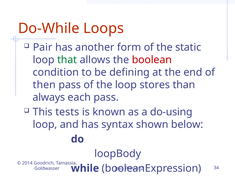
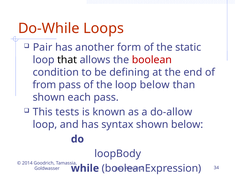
that colour: green -> black (67, 60)
then: then -> from (44, 85)
loop stores: stores -> below (155, 85)
always: always -> shown (49, 97)
do-using: do-using -> do-allow (171, 112)
